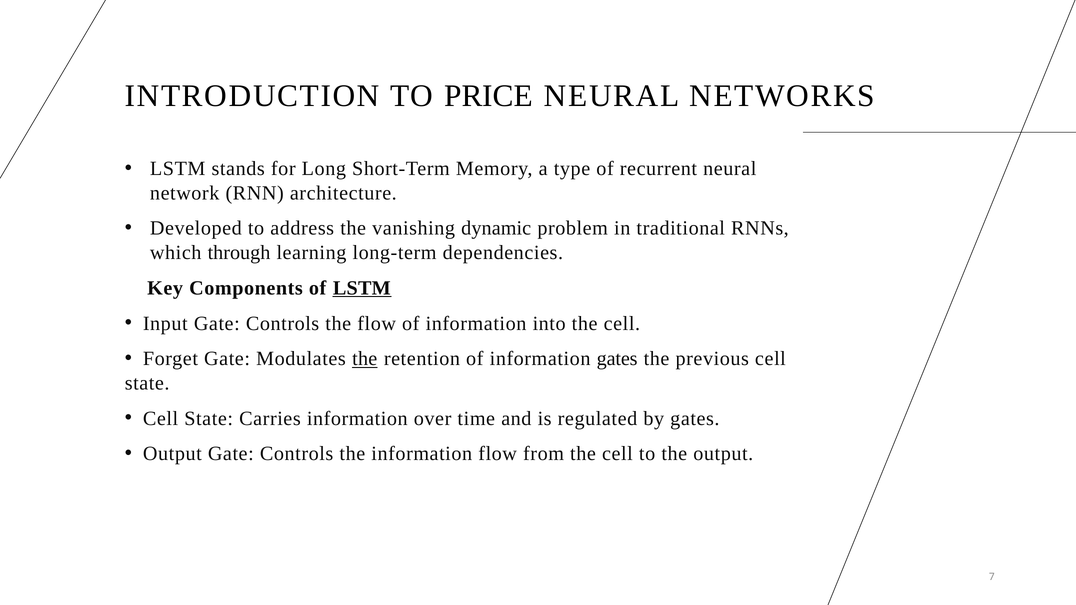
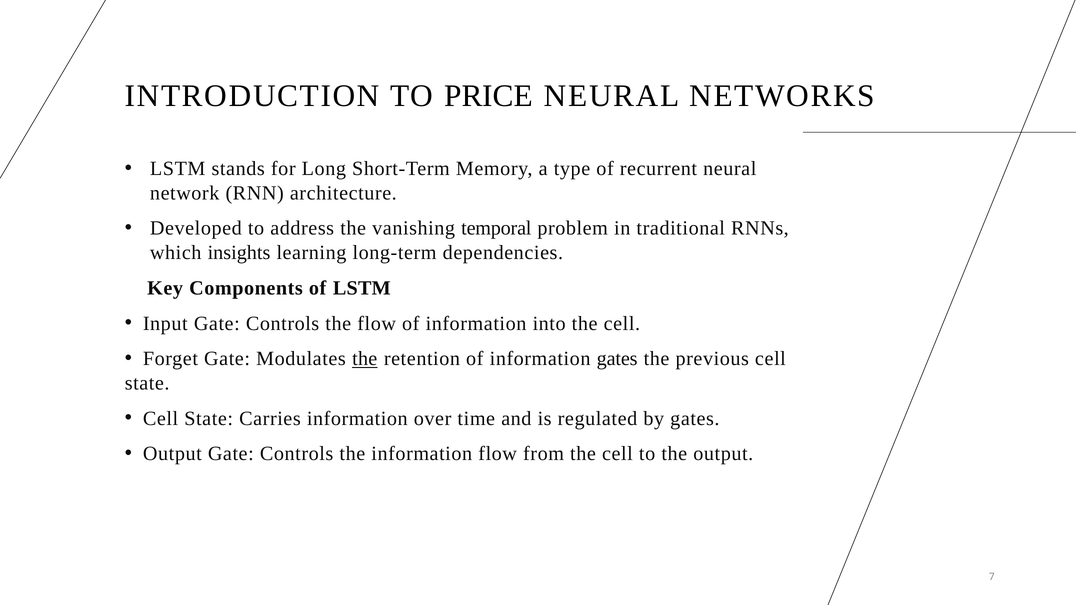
dynamic: dynamic -> temporal (496, 228)
through: through -> insights (239, 253)
LSTM underline: present -> none (362, 288)
